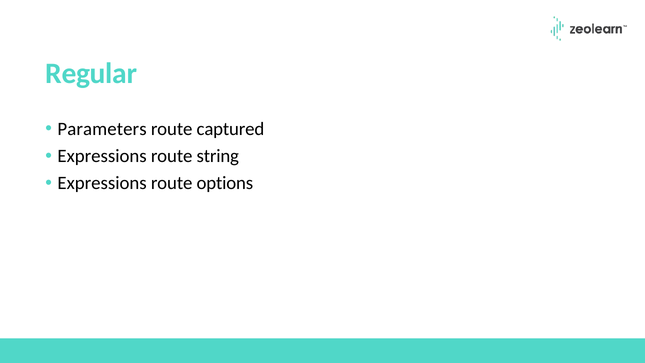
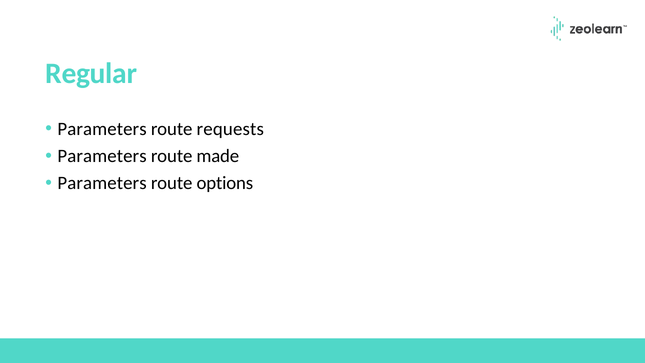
captured: captured -> requests (230, 129)
Expressions: Expressions -> Parameters (102, 156)
string: string -> made (218, 156)
Expressions: Expressions -> Parameters (102, 183)
